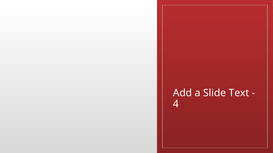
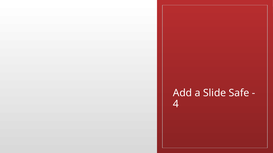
Text: Text -> Safe (239, 93)
